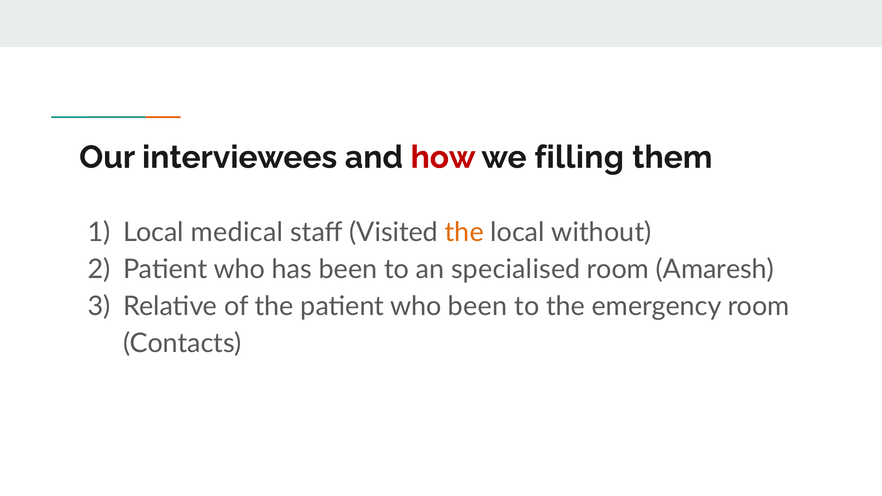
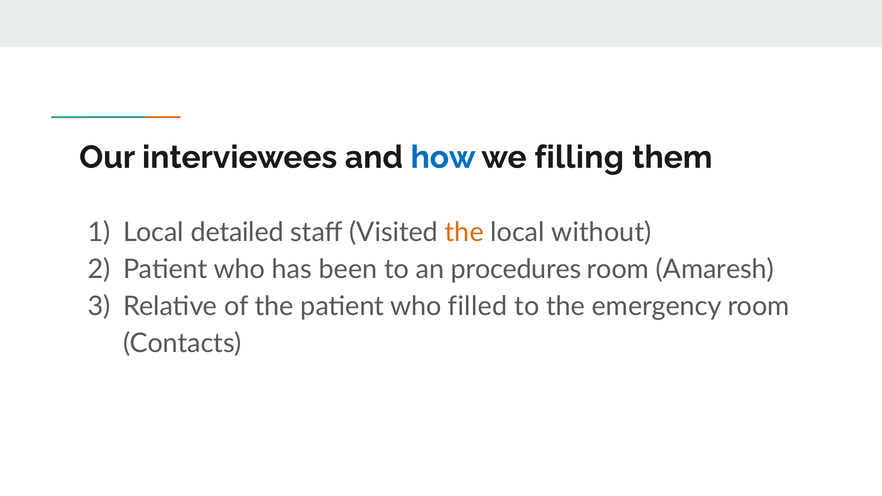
how colour: red -> blue (443, 157)
medical: medical -> detailed (237, 232)
specialised: specialised -> procedures (516, 269)
who been: been -> filled (478, 307)
